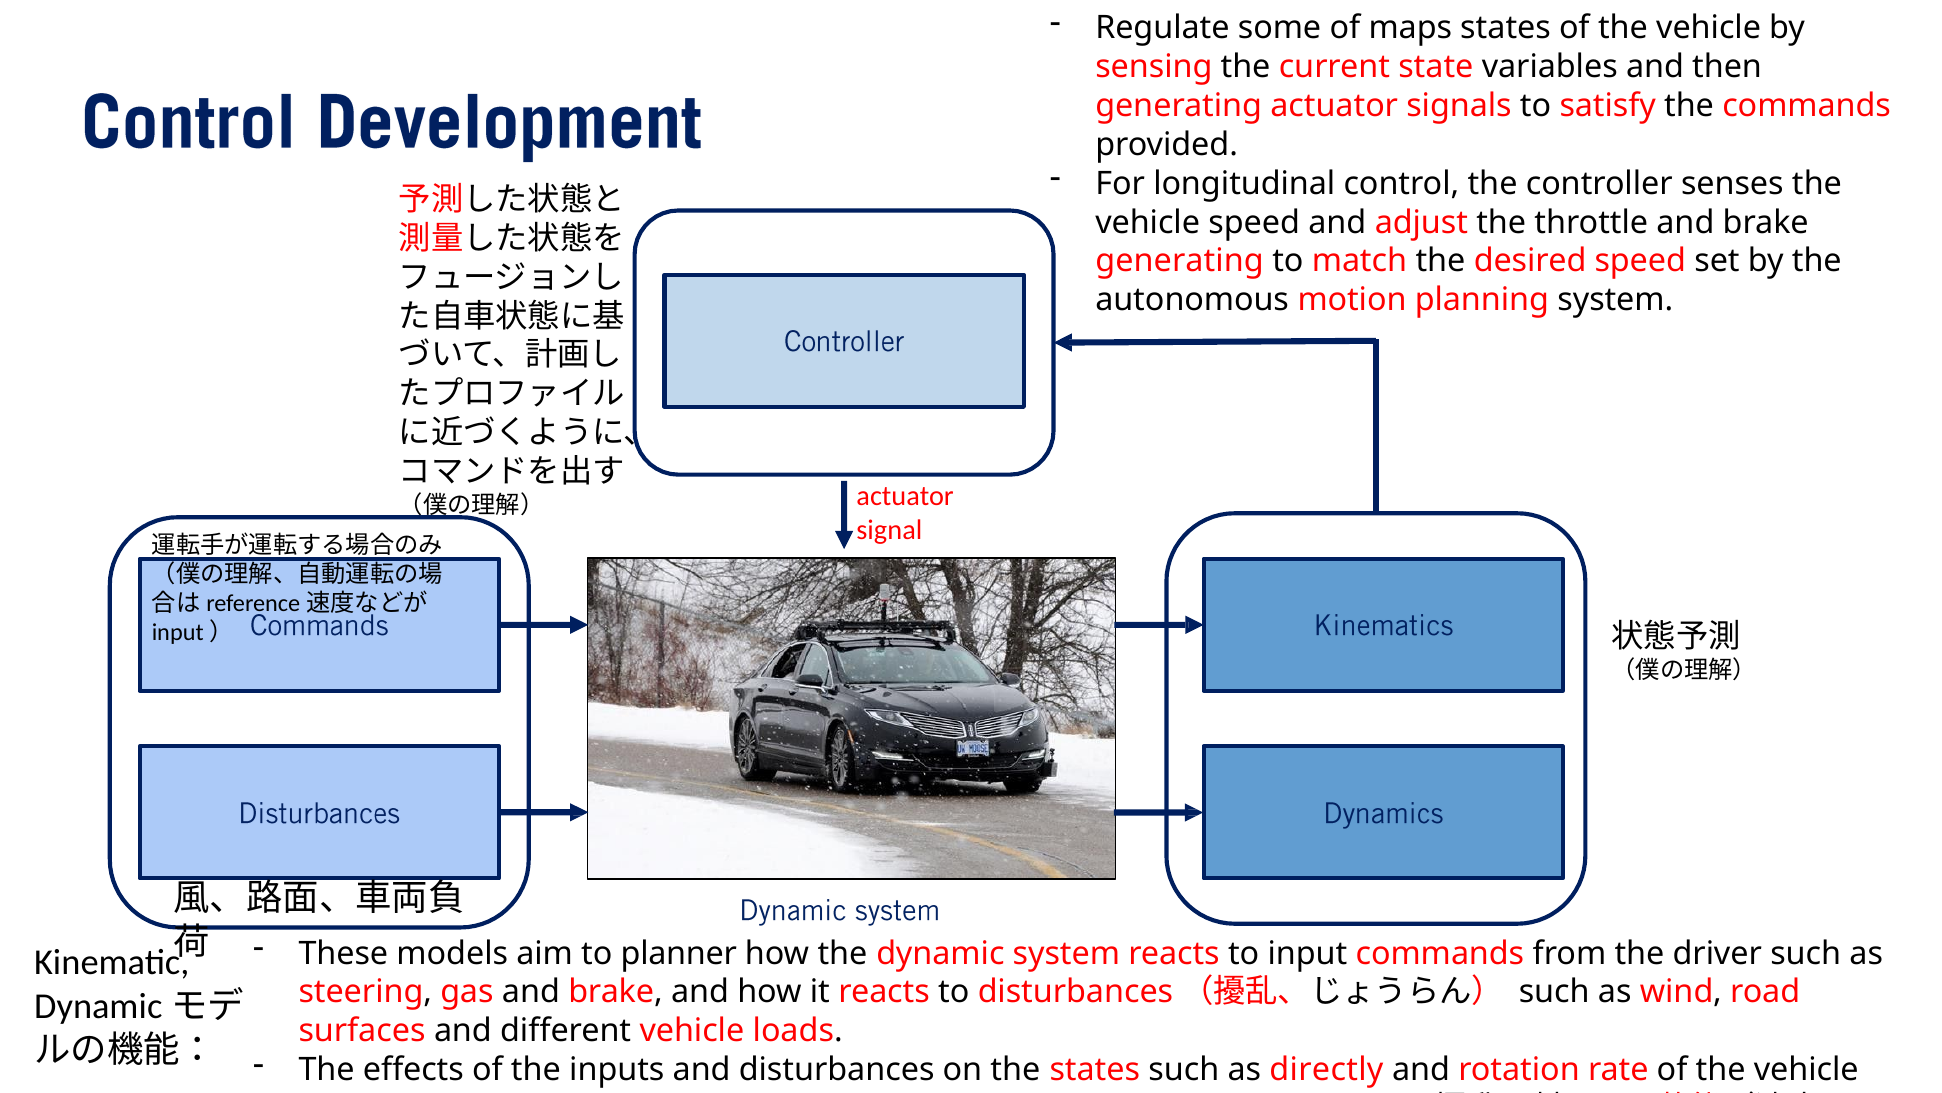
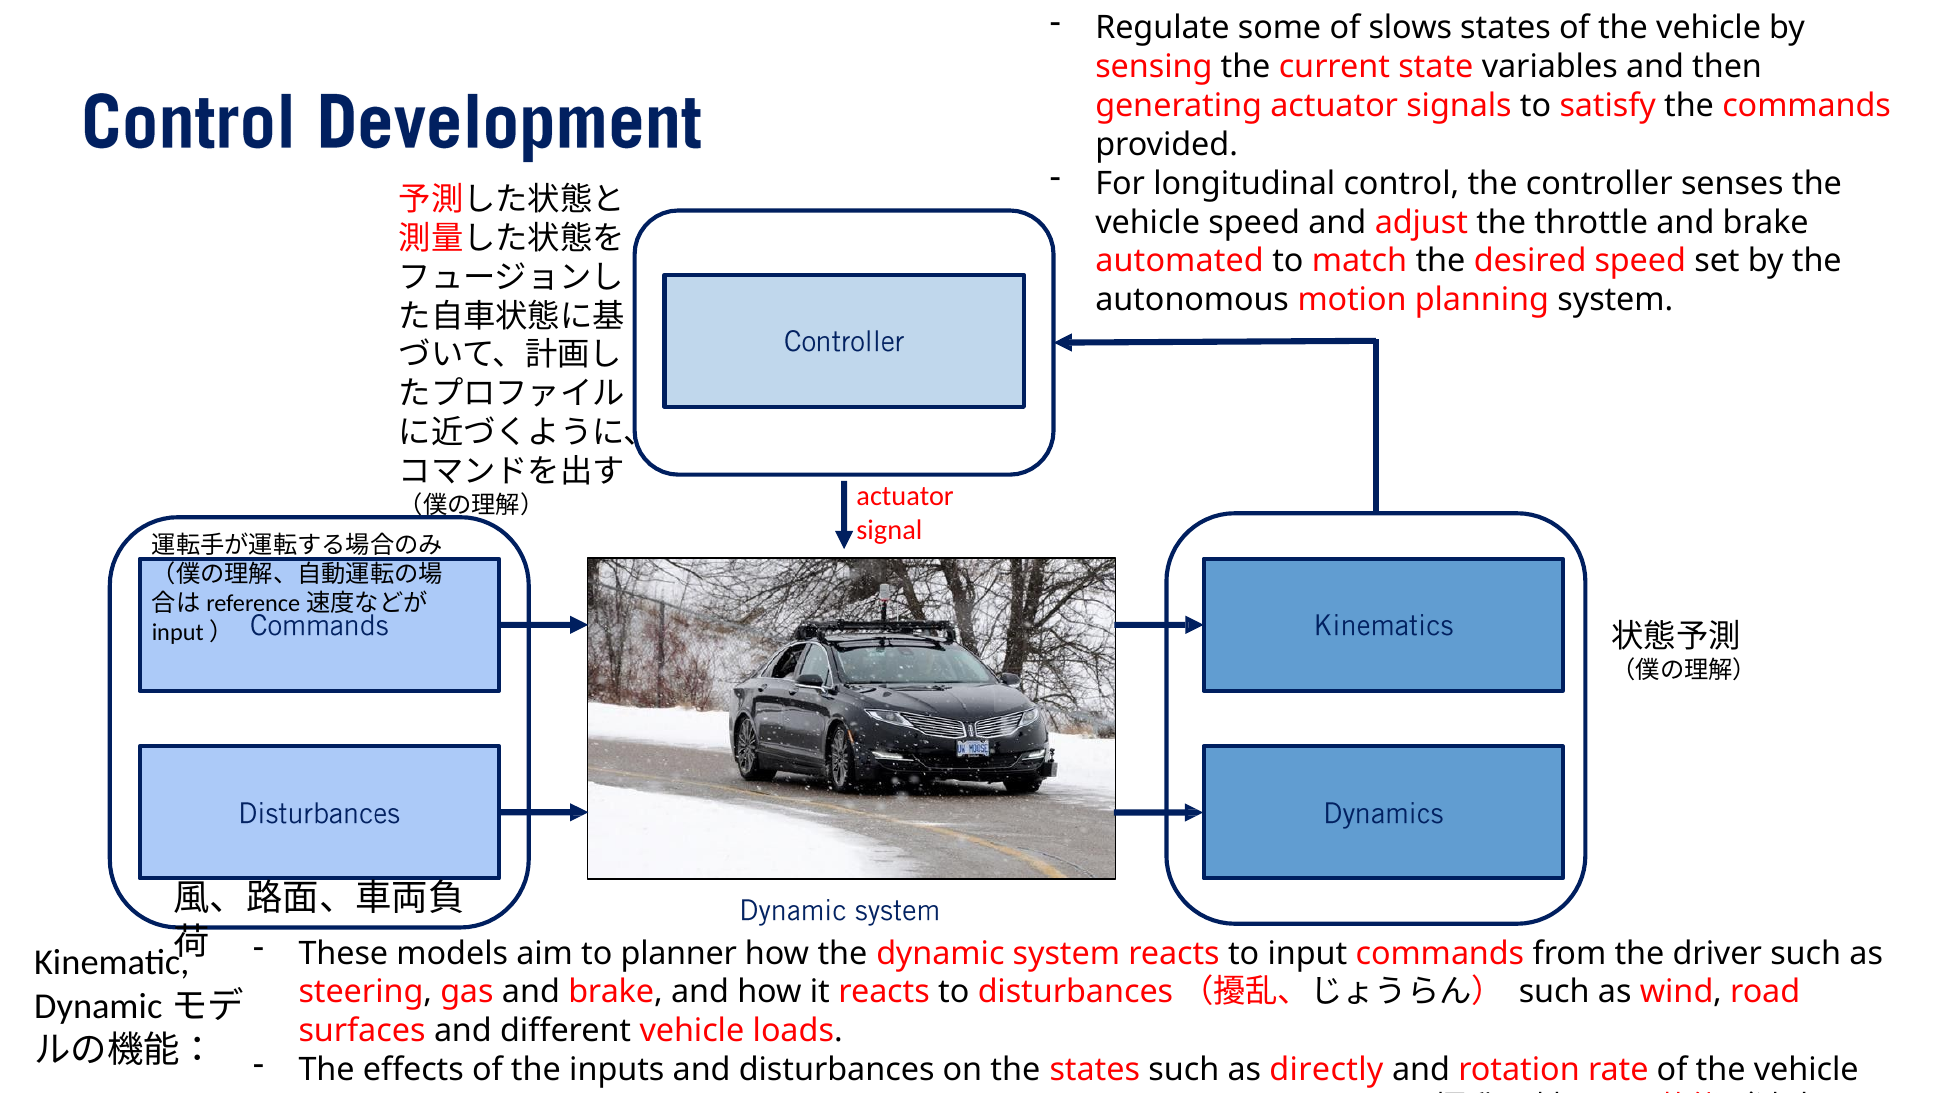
maps: maps -> slows (1410, 28)
generating: generating -> automated (1180, 261)
